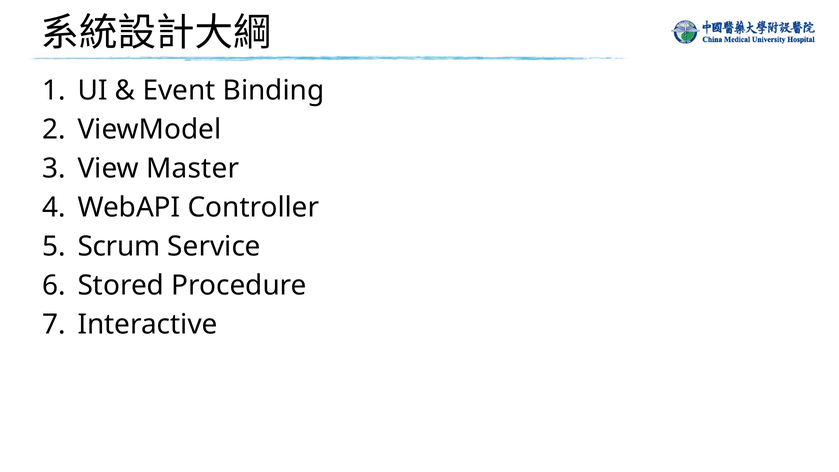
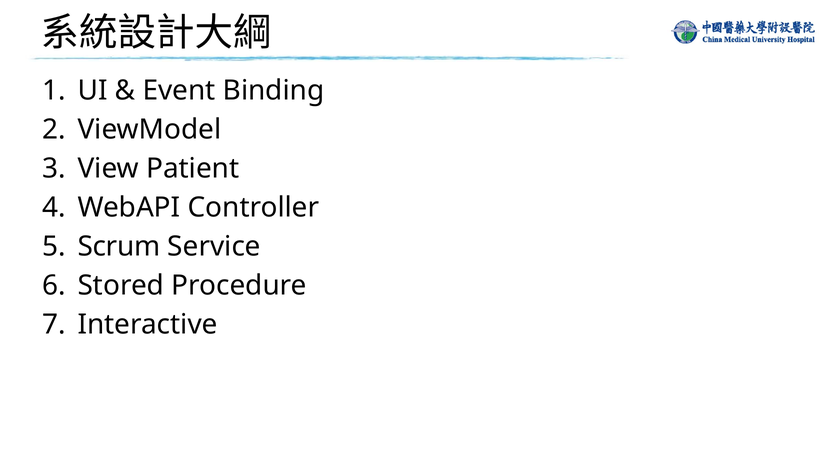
Master: Master -> Patient (193, 168)
